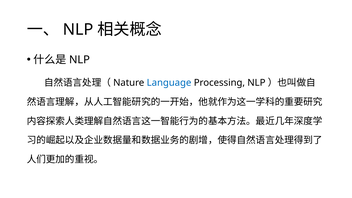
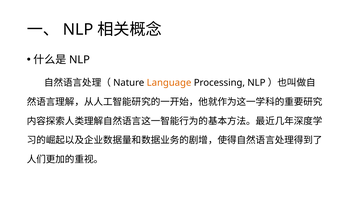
Language colour: blue -> orange (169, 83)
